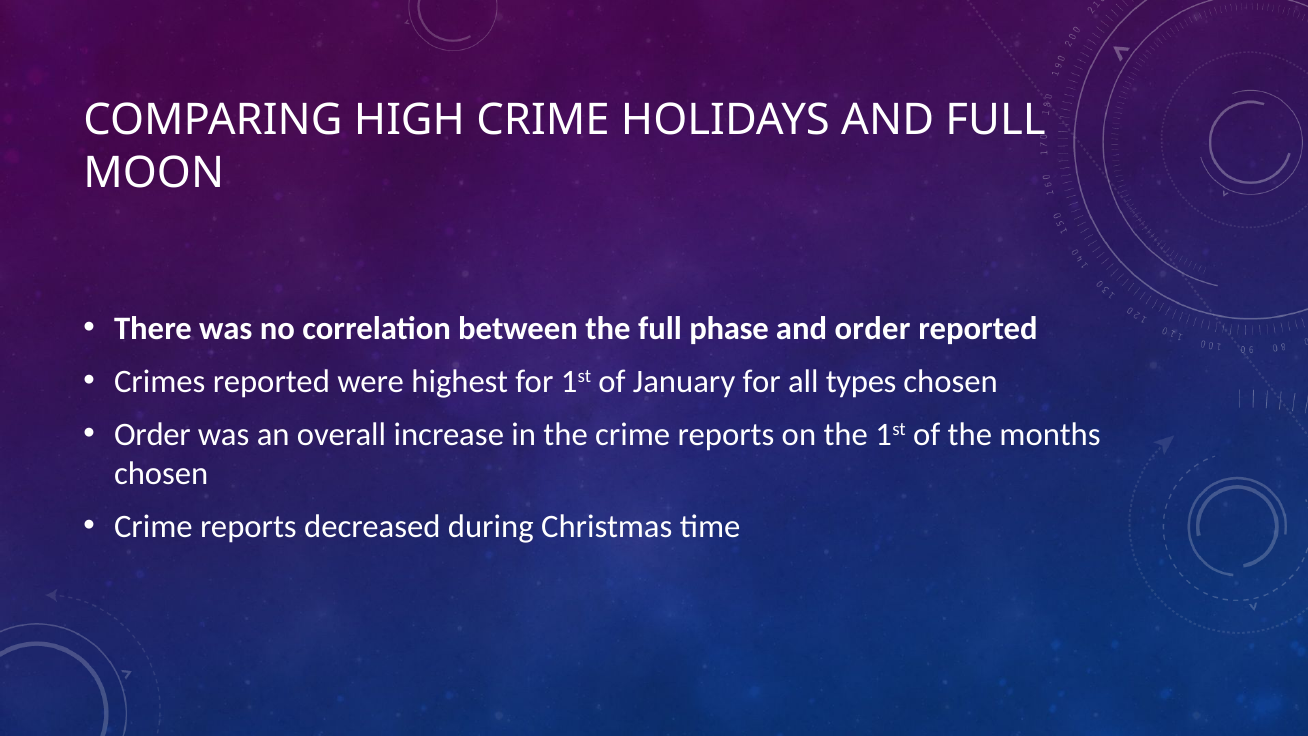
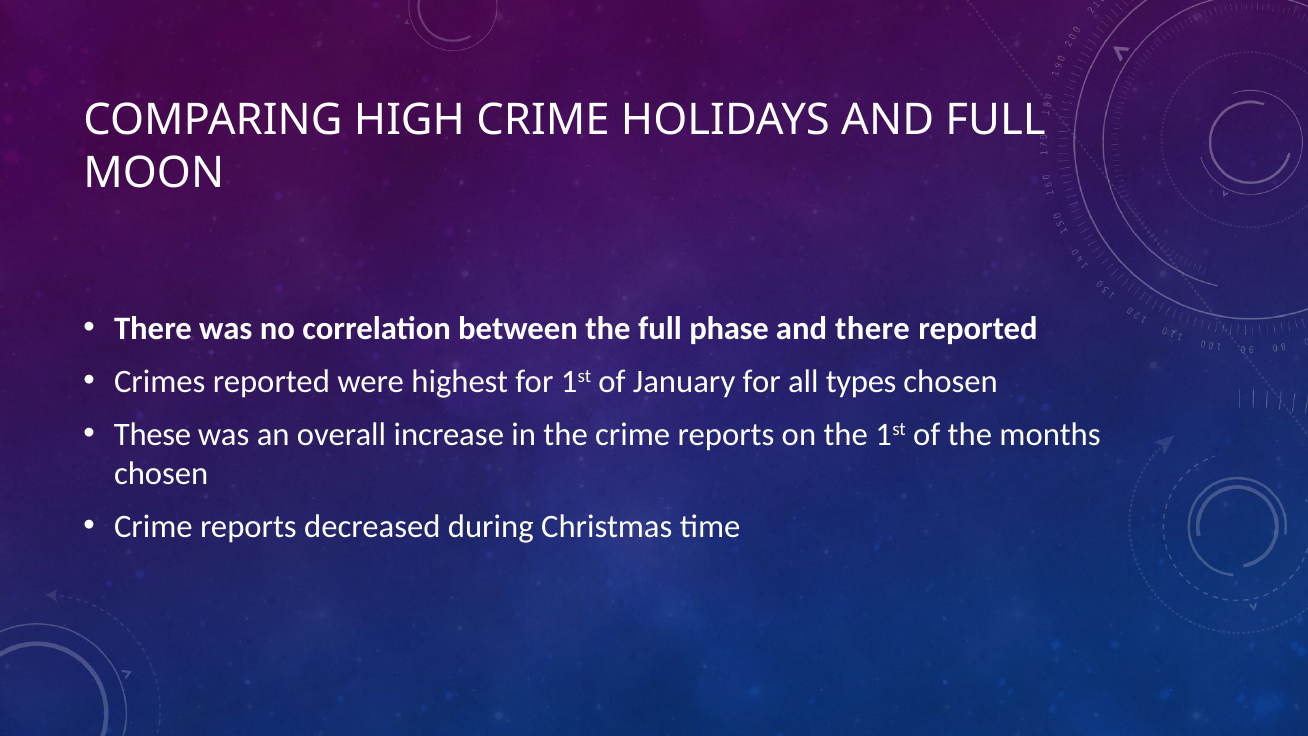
and order: order -> there (873, 329)
Order: Order -> These (152, 435)
